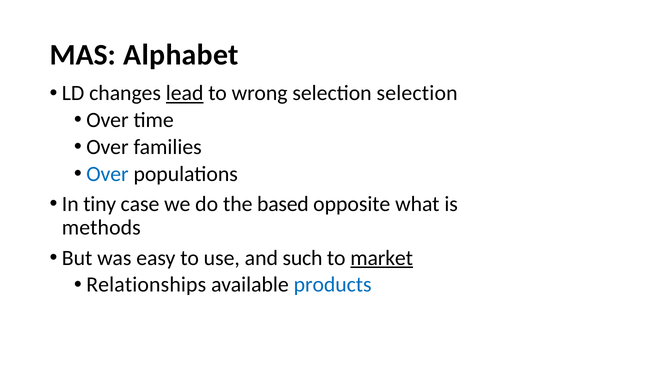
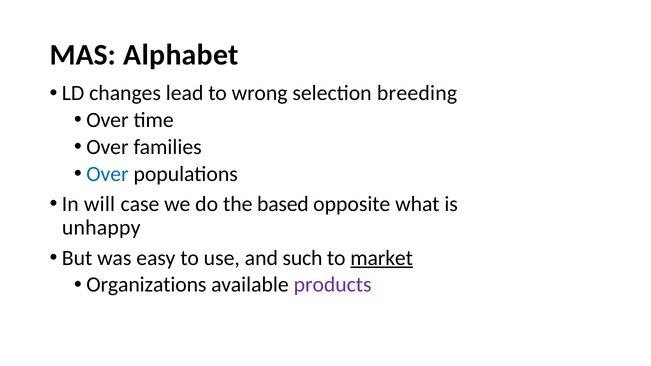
lead underline: present -> none (185, 93)
selection selection: selection -> breeding (417, 93)
tiny: tiny -> will (100, 204)
methods: methods -> unhappy (101, 228)
Relationships: Relationships -> Organizations (146, 285)
products colour: blue -> purple (333, 285)
